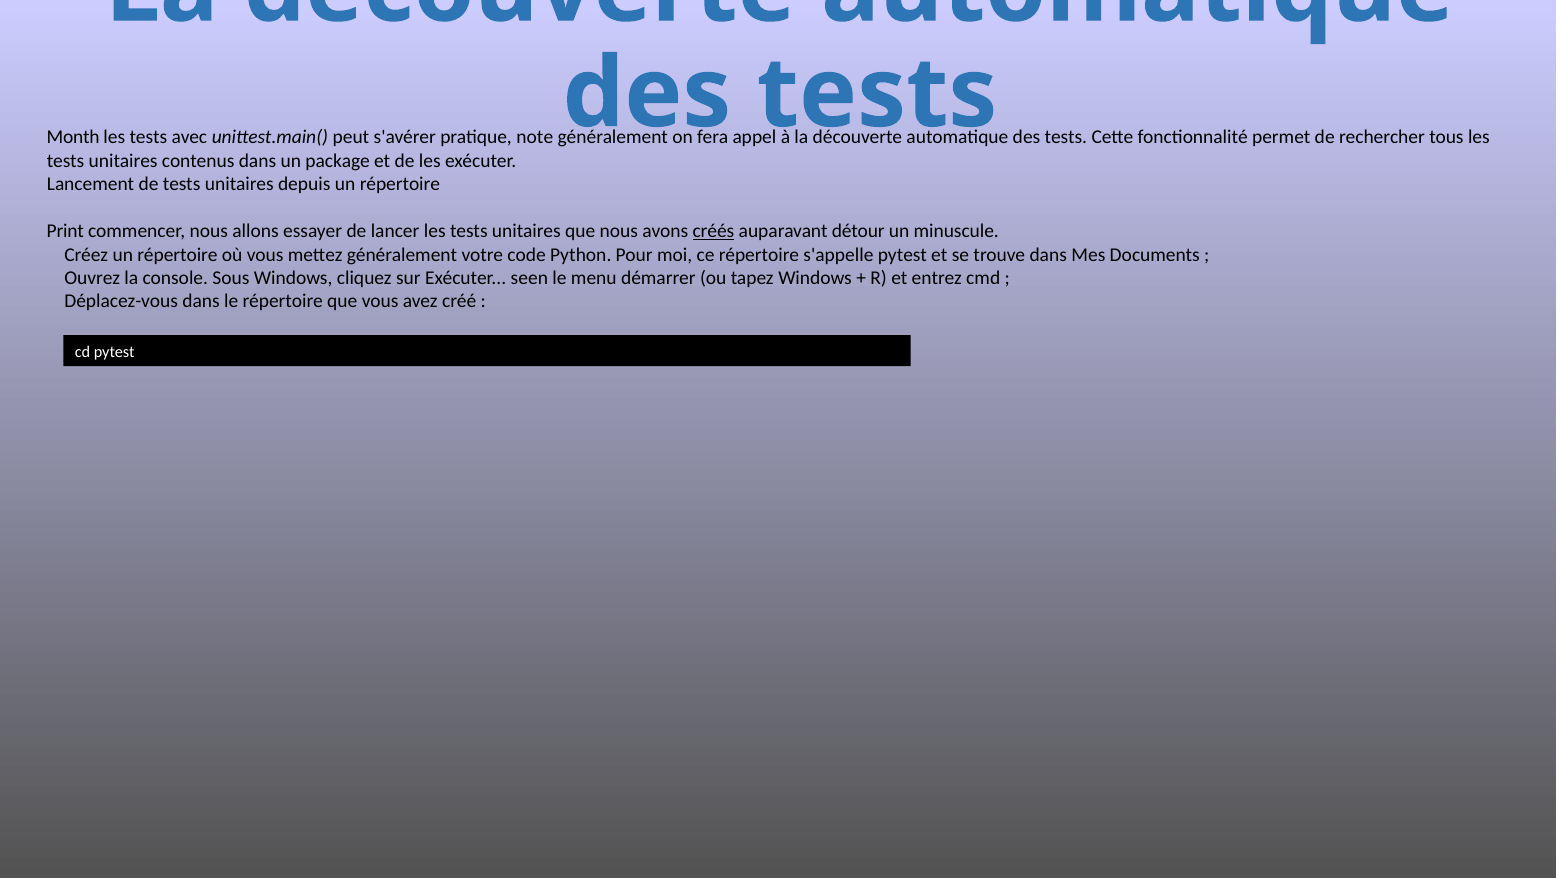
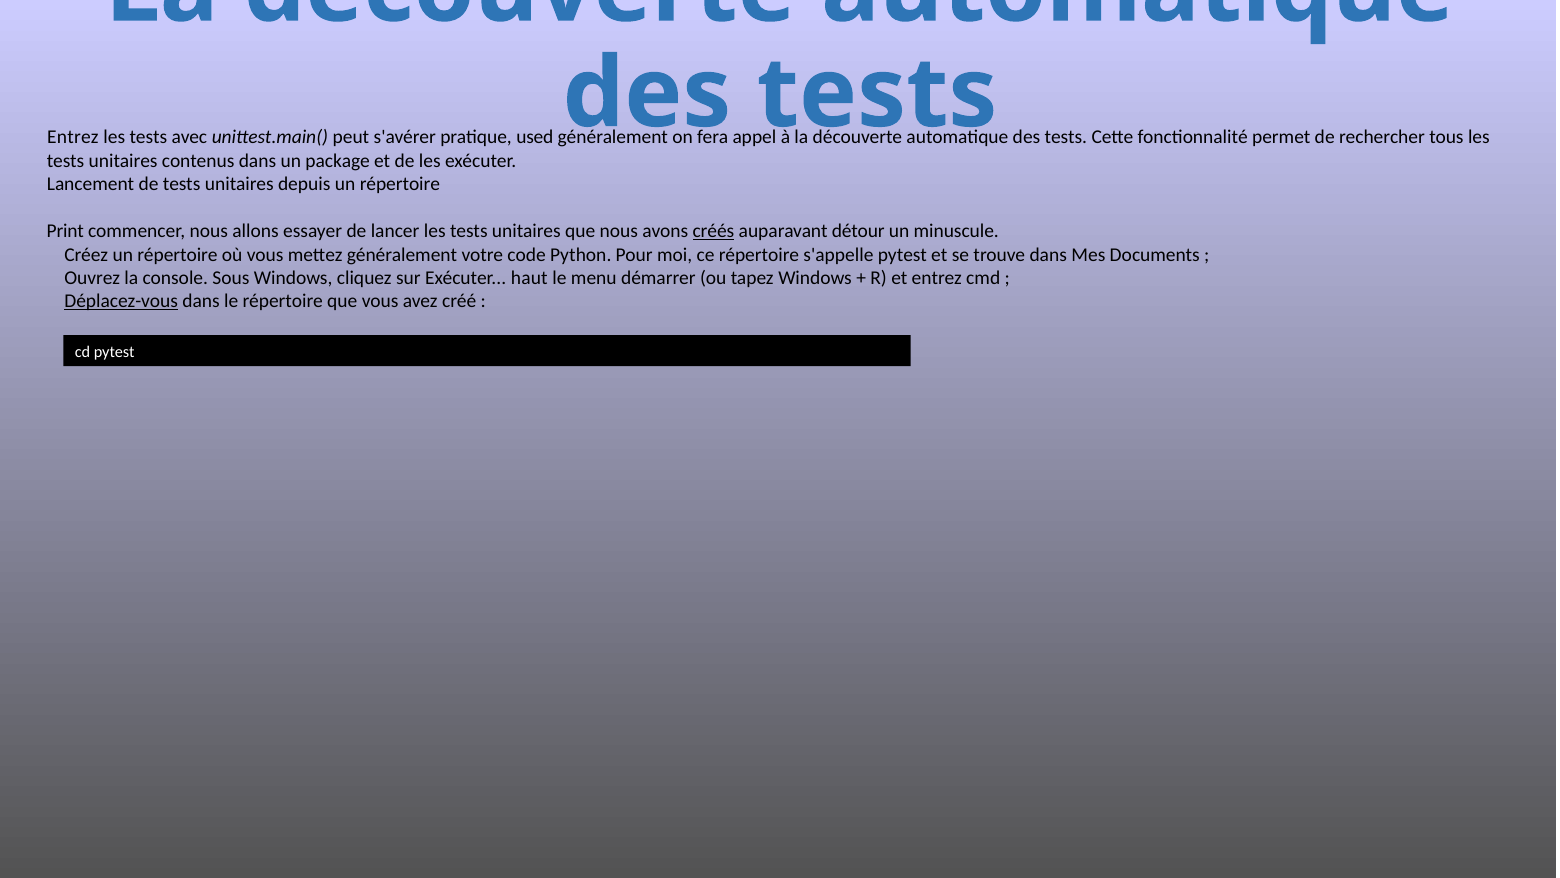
Month: Month -> Entrez (73, 137)
note: note -> used (535, 137)
seen: seen -> haut (529, 278)
Déplacez-vous underline: none -> present (121, 301)
